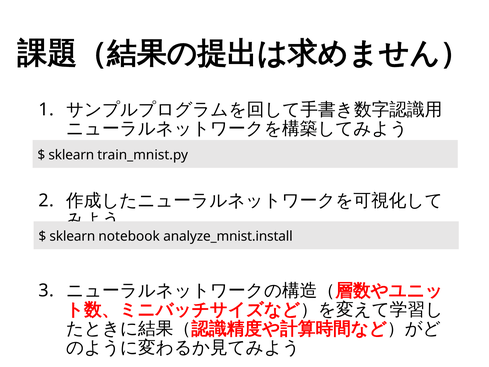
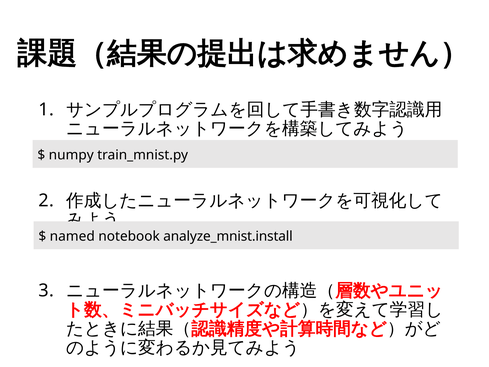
sklearn: sklearn -> numpy (71, 155)
sklearn: sklearn -> named (72, 236)
